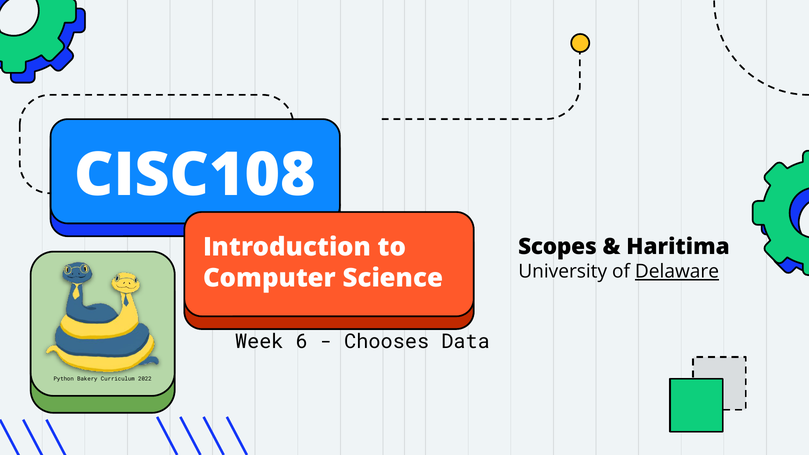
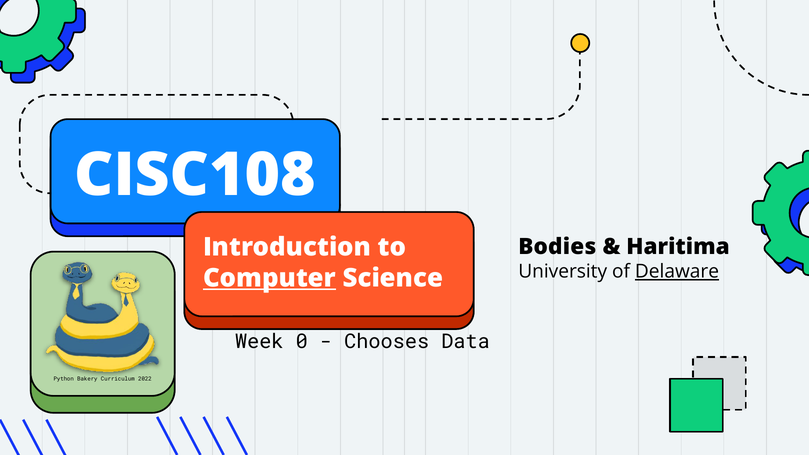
Scopes: Scopes -> Bodies (557, 247)
Computer underline: none -> present (270, 278)
6: 6 -> 0 (302, 342)
